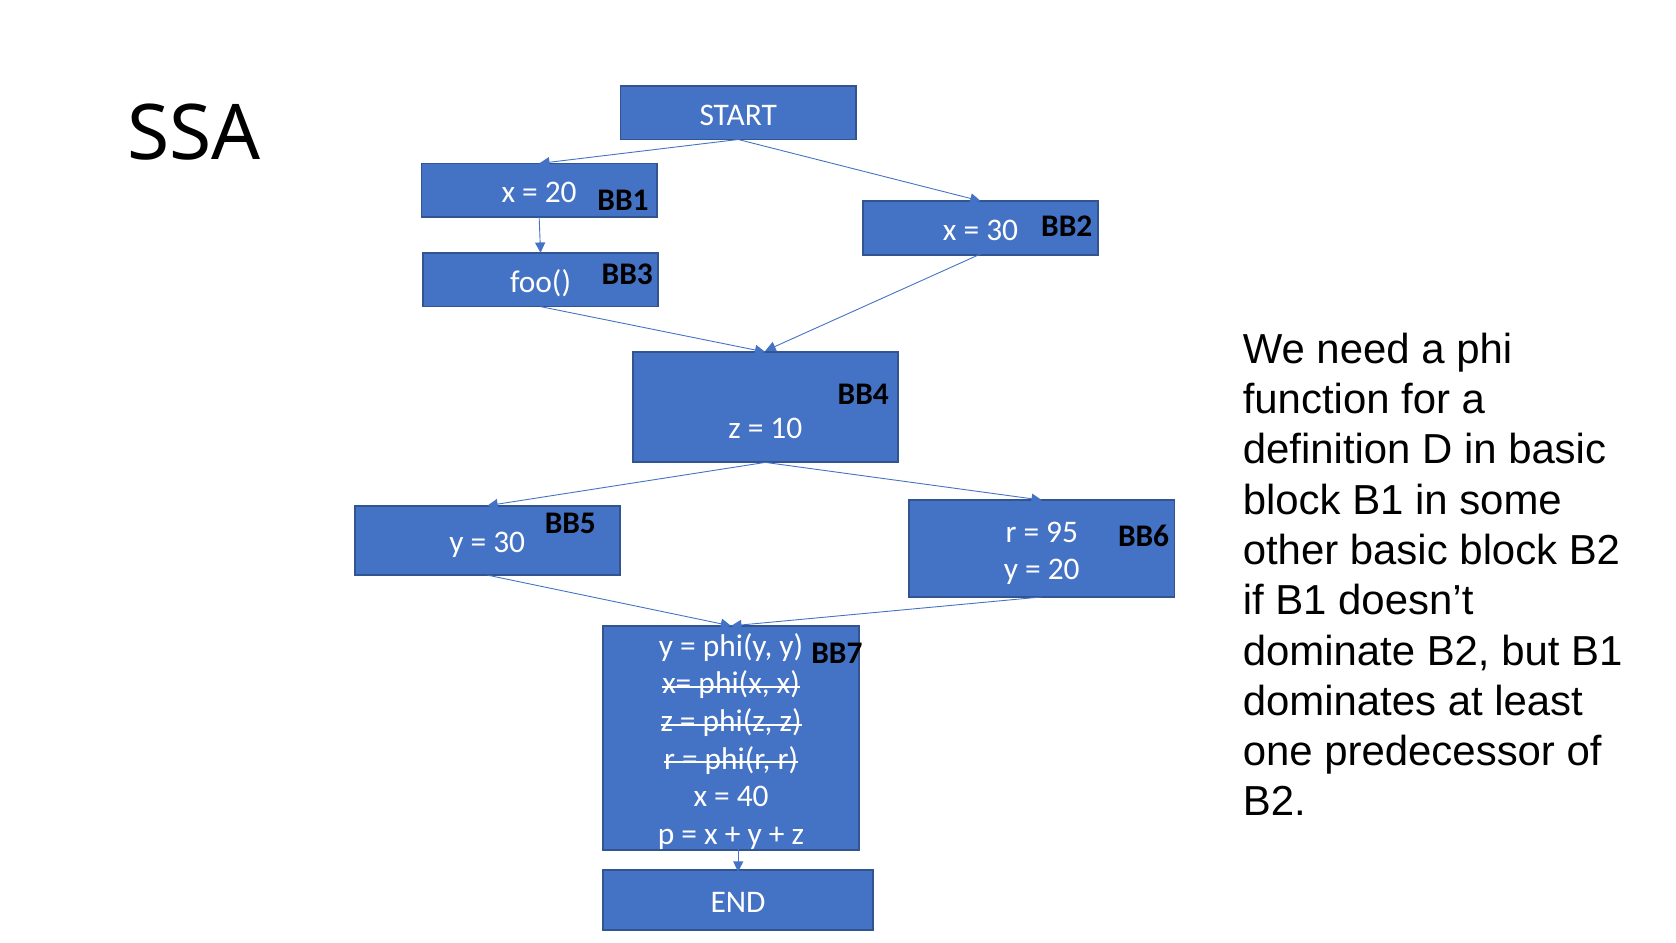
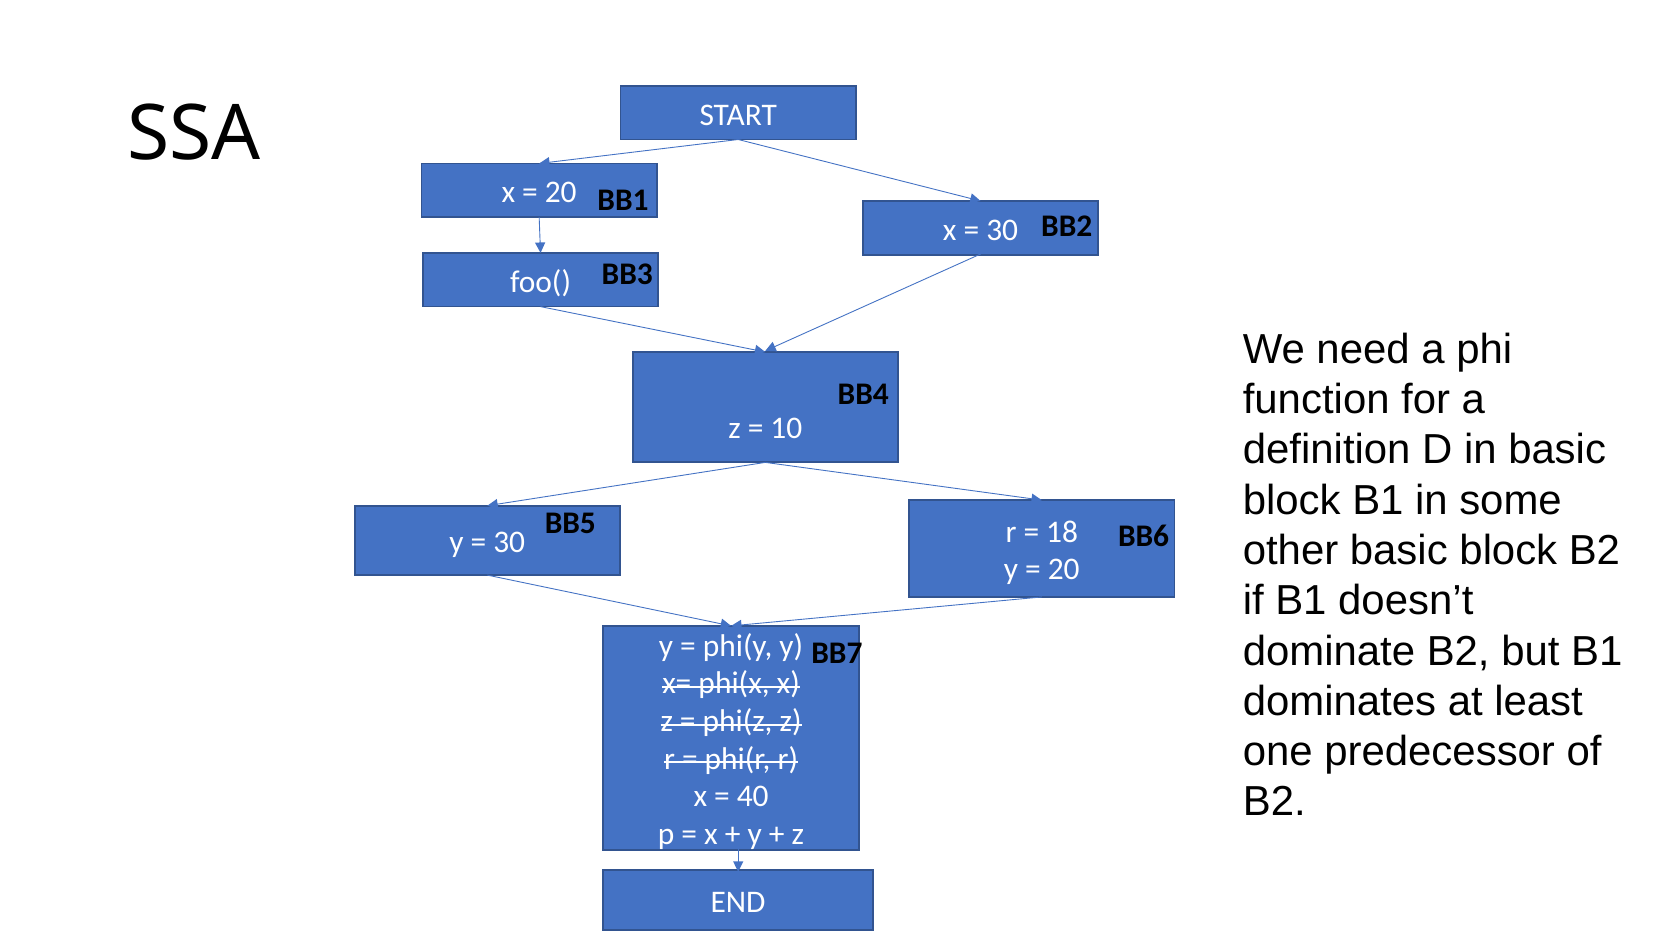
95: 95 -> 18 (1062, 532)
